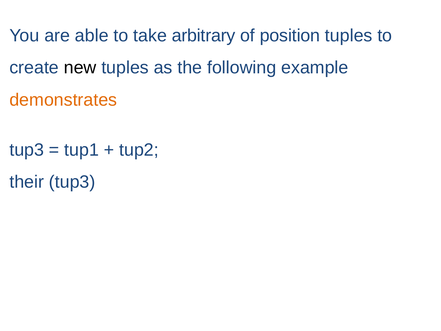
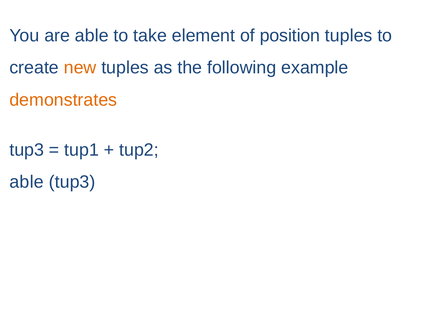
arbitrary: arbitrary -> element (203, 36)
new colour: black -> orange (80, 68)
their: their -> able (27, 182)
